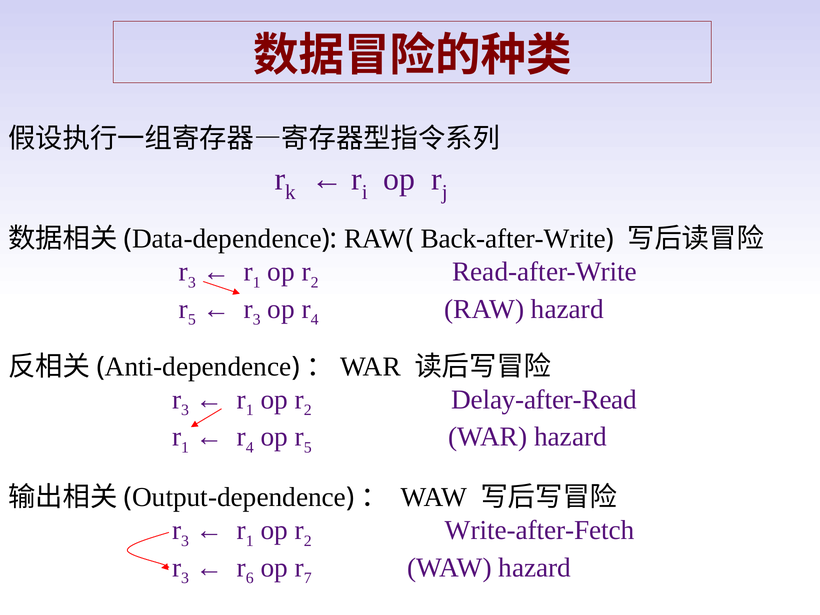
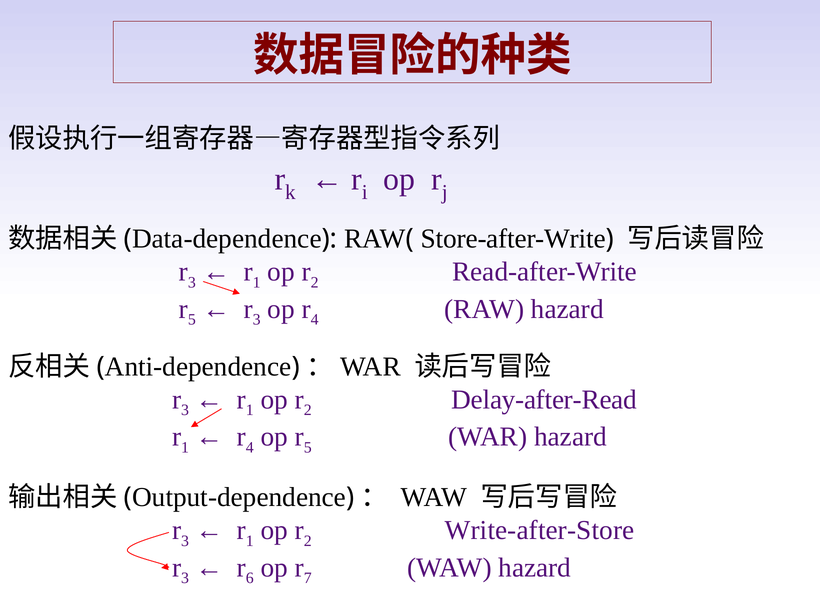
Back-after-Write: Back-after-Write -> Store-after-Write (513, 239)
Write-after-Fetch: Write-after-Fetch -> Write-after-Store (540, 530)
